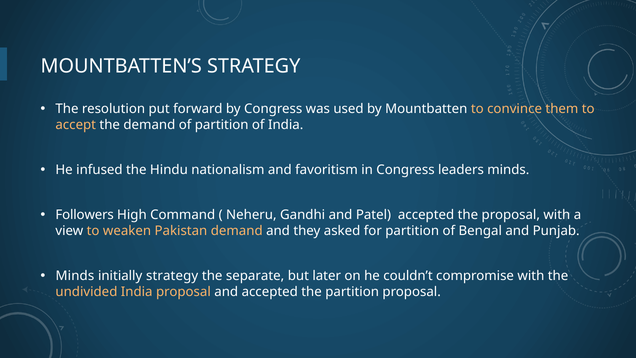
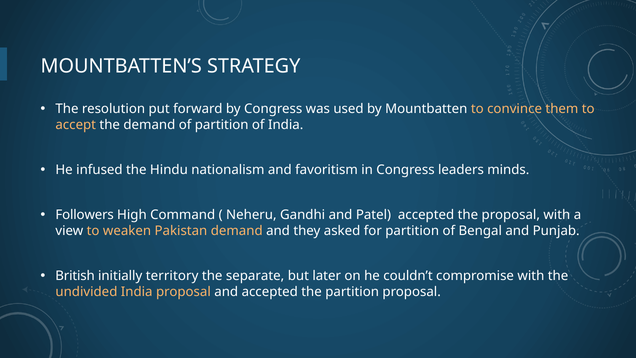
Minds: Minds -> British (75, 276)
initially strategy: strategy -> territory (172, 276)
